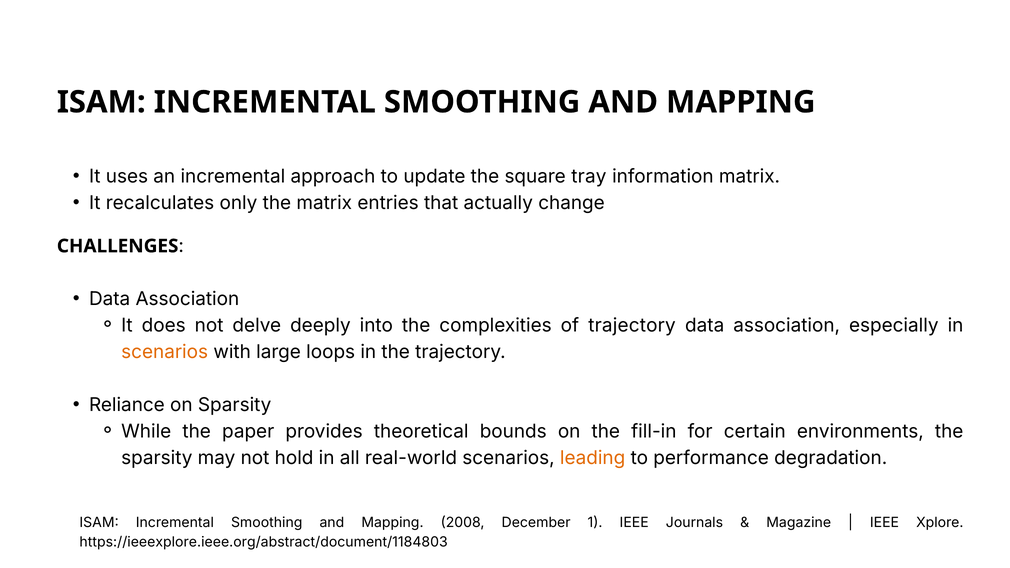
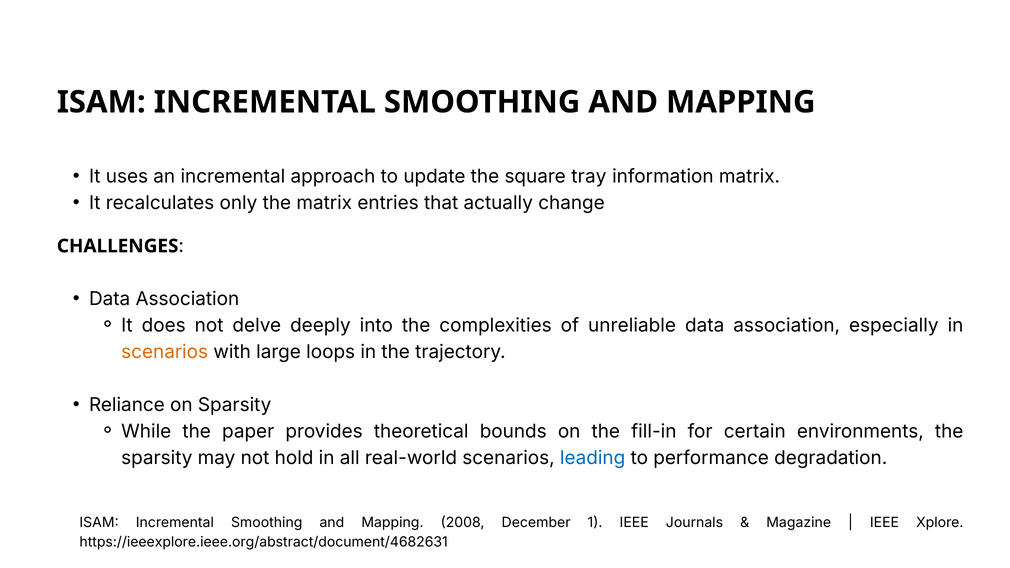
of trajectory: trajectory -> unreliable (632, 326)
leading colour: orange -> blue (593, 458)
https://ieeexplore.ieee.org/abstract/document/1184803: https://ieeexplore.ieee.org/abstract/document/1184803 -> https://ieeexplore.ieee.org/abstract/document/4682631 (264, 542)
